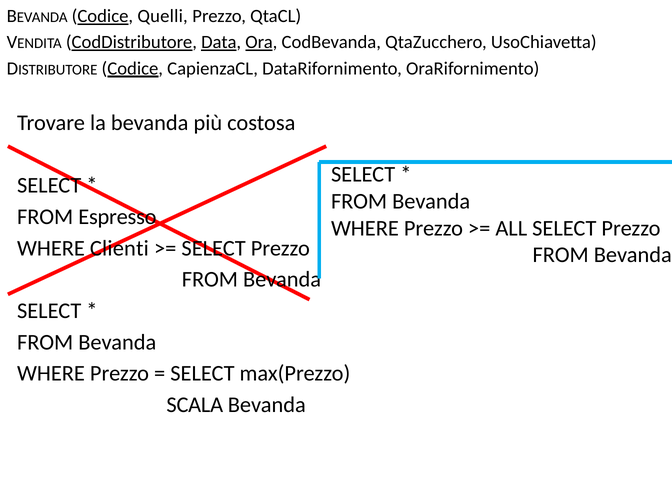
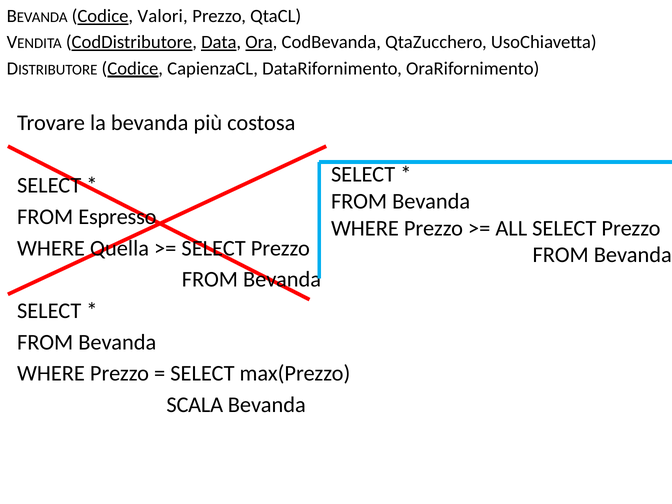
Quelli: Quelli -> Valori (163, 16)
Clienti: Clienti -> Quella (120, 248)
